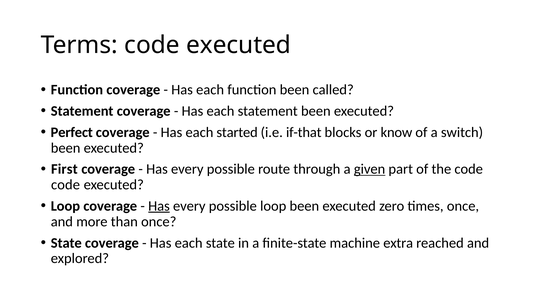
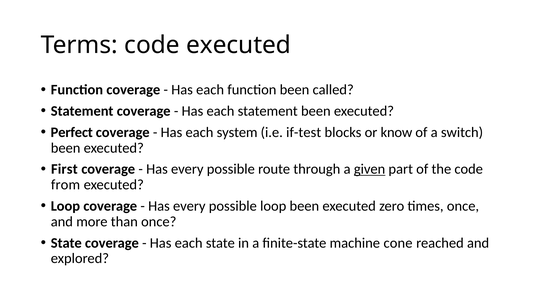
started: started -> system (237, 132)
if-that: if-that -> if-test (304, 132)
code: code -> from (66, 185)
Has underline: present -> none (159, 206)
extra: extra -> cone (398, 243)
